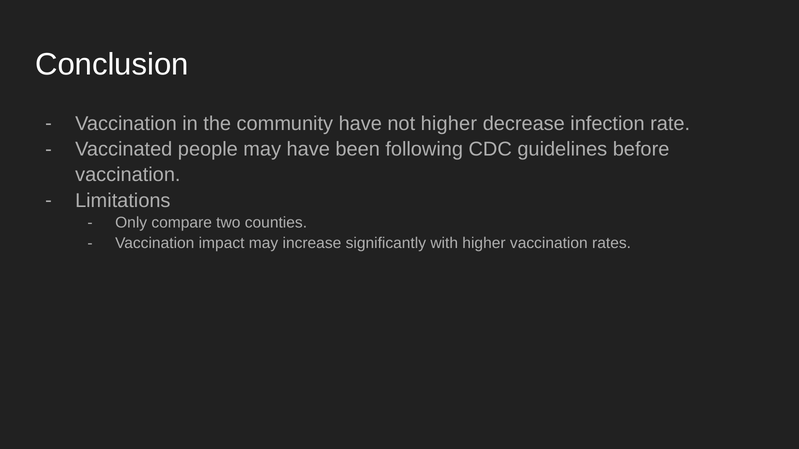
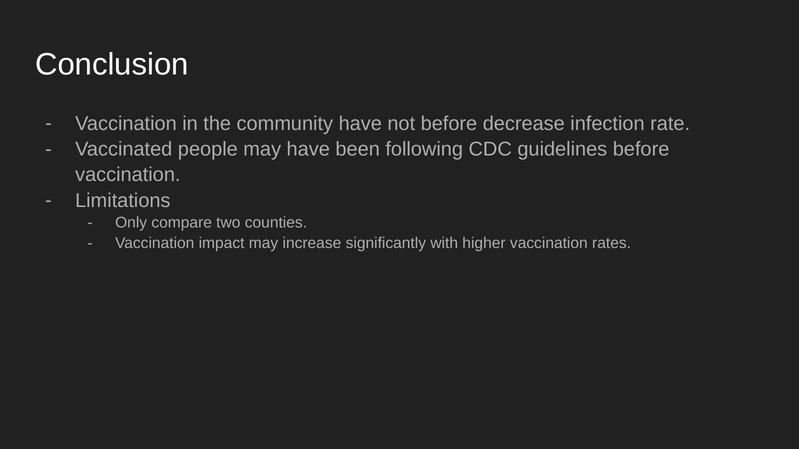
not higher: higher -> before (449, 124)
